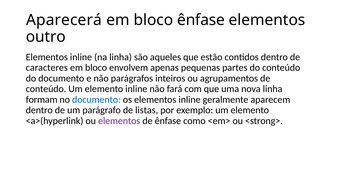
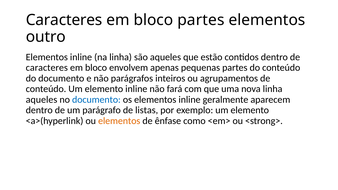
Aparecerá: Aparecerá -> Caracteres (64, 20)
bloco ênfase: ênfase -> partes (201, 20)
formam: formam -> aqueles (42, 100)
elementos colour: purple -> orange (119, 121)
